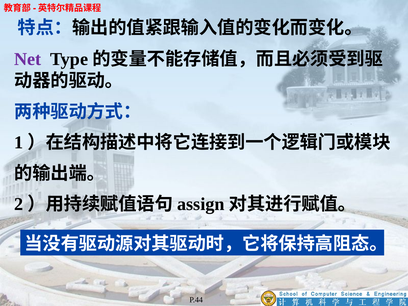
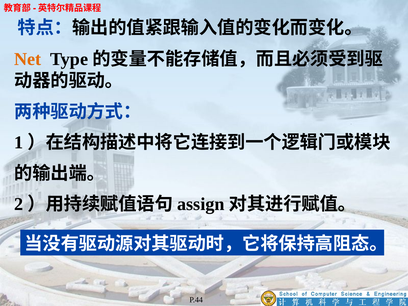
Net colour: purple -> orange (28, 59)
